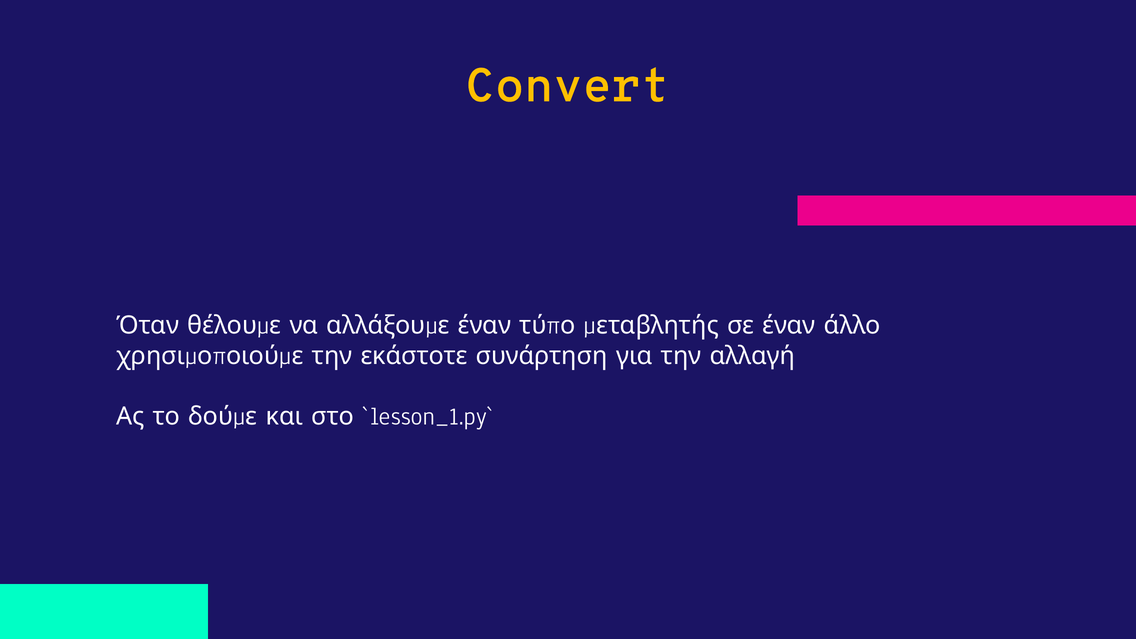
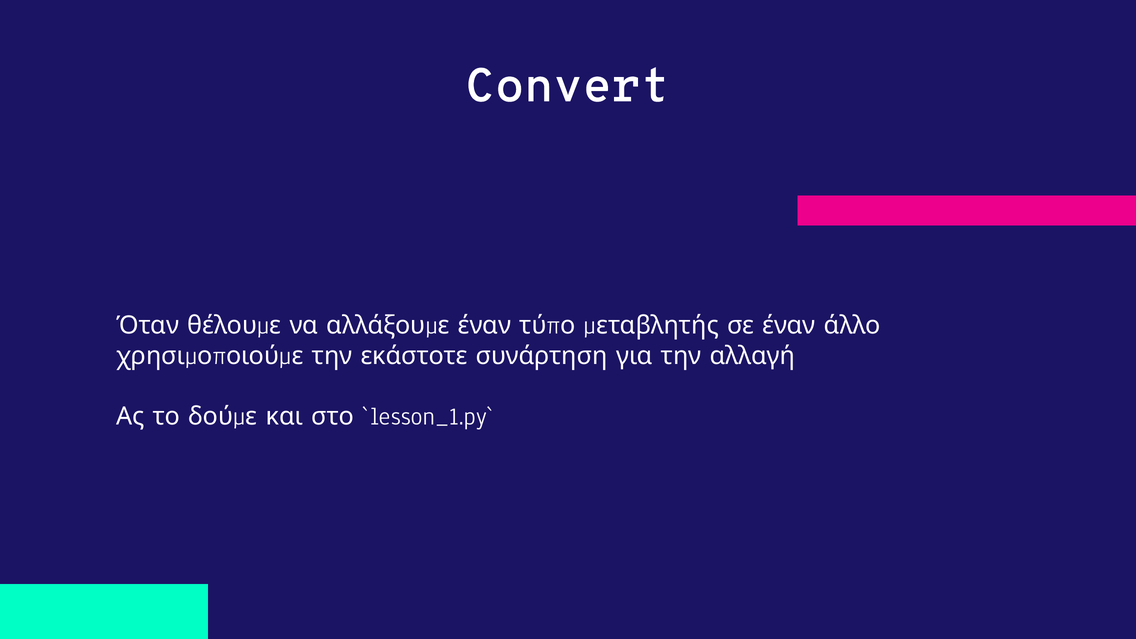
Convert colour: yellow -> white (568, 86)
